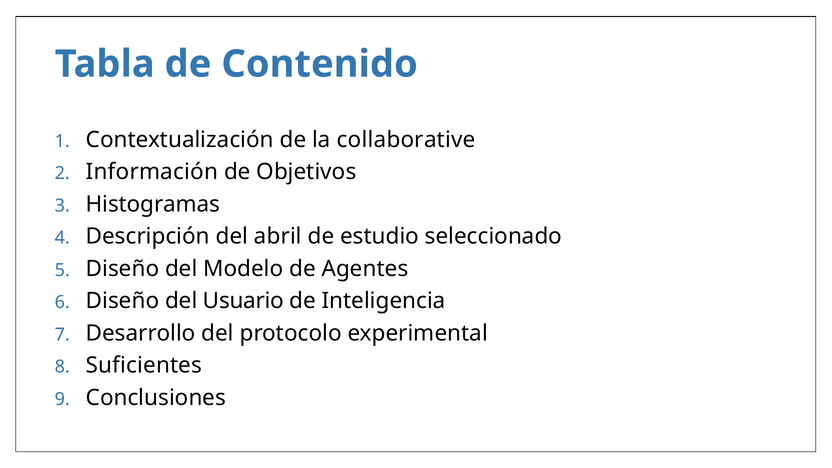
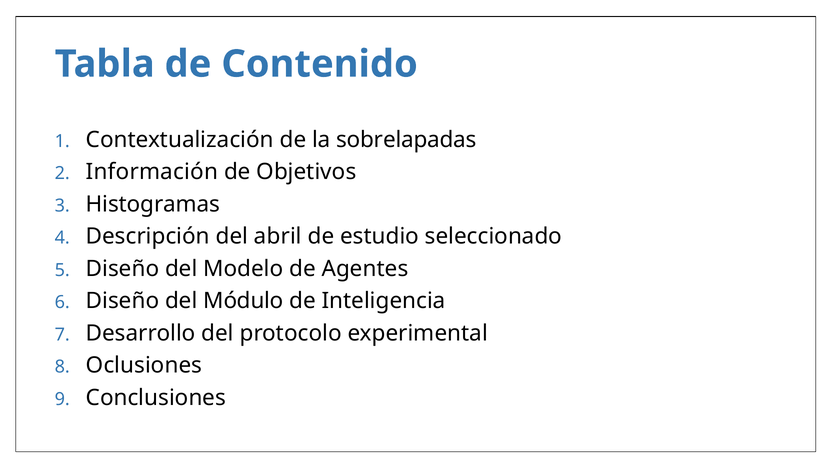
collaborative: collaborative -> sobrelapadas (406, 140)
Usuario: Usuario -> Módulo (243, 301)
Suficientes: Suficientes -> Oclusiones (144, 365)
